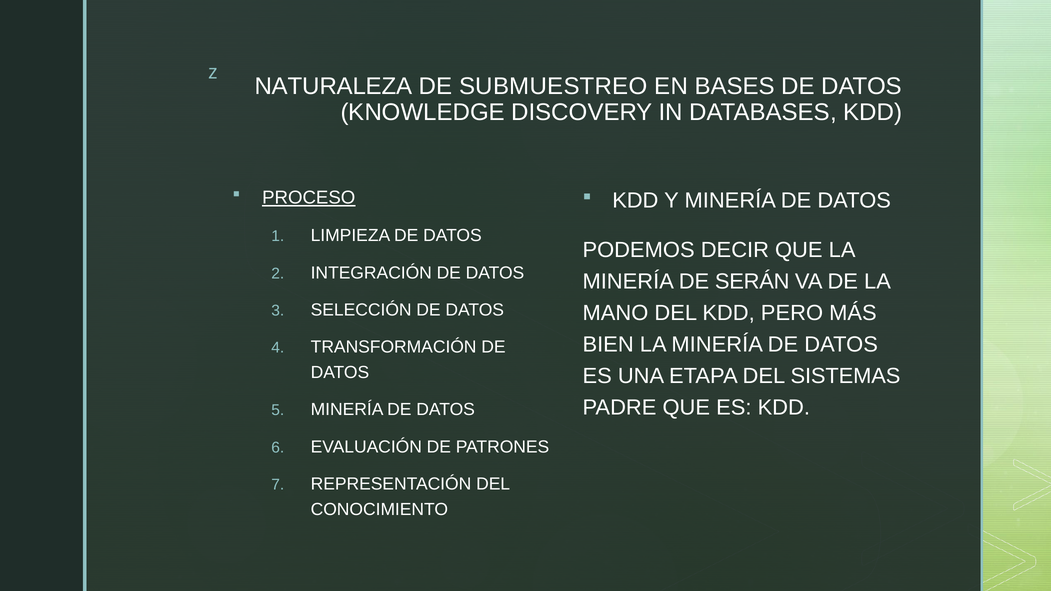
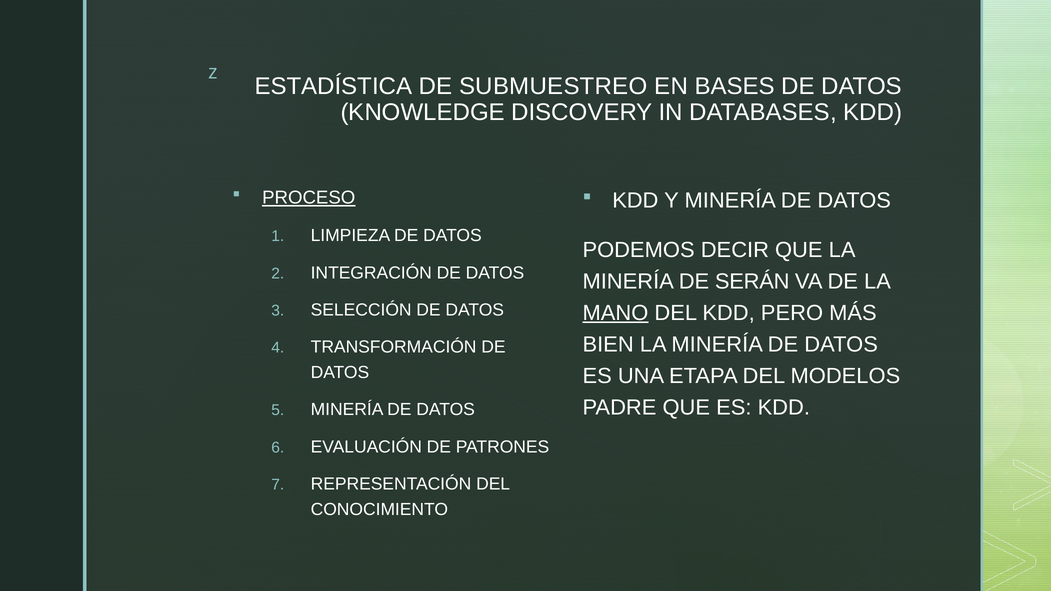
NATURALEZA: NATURALEZA -> ESTADÍSTICA (333, 86)
MANO underline: none -> present (615, 313)
SISTEMAS: SISTEMAS -> MODELOS (845, 376)
